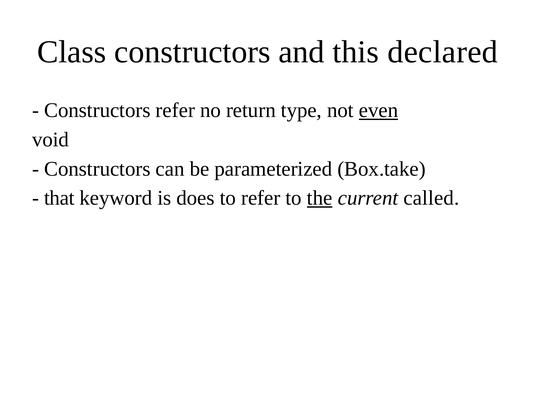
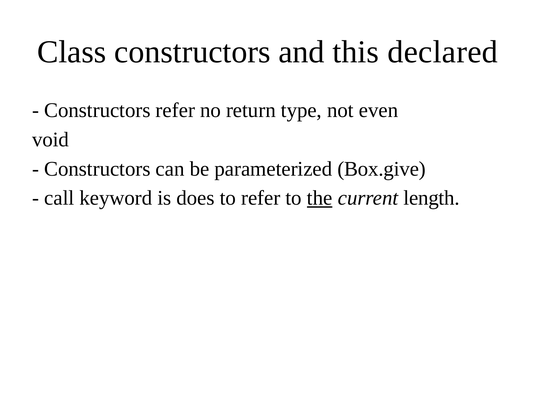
even underline: present -> none (378, 110)
Box.take: Box.take -> Box.give (382, 169)
that: that -> call (59, 198)
called: called -> length (432, 198)
